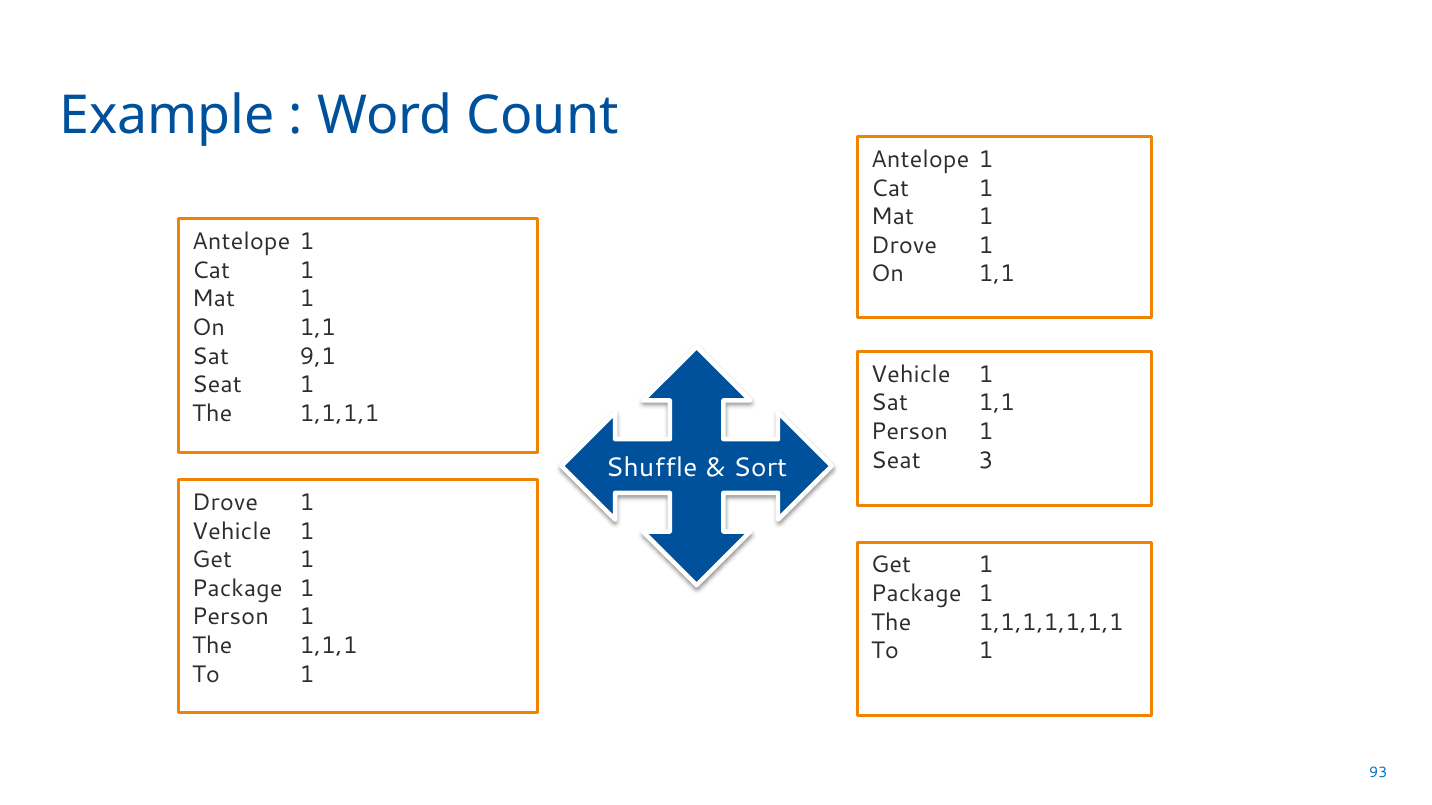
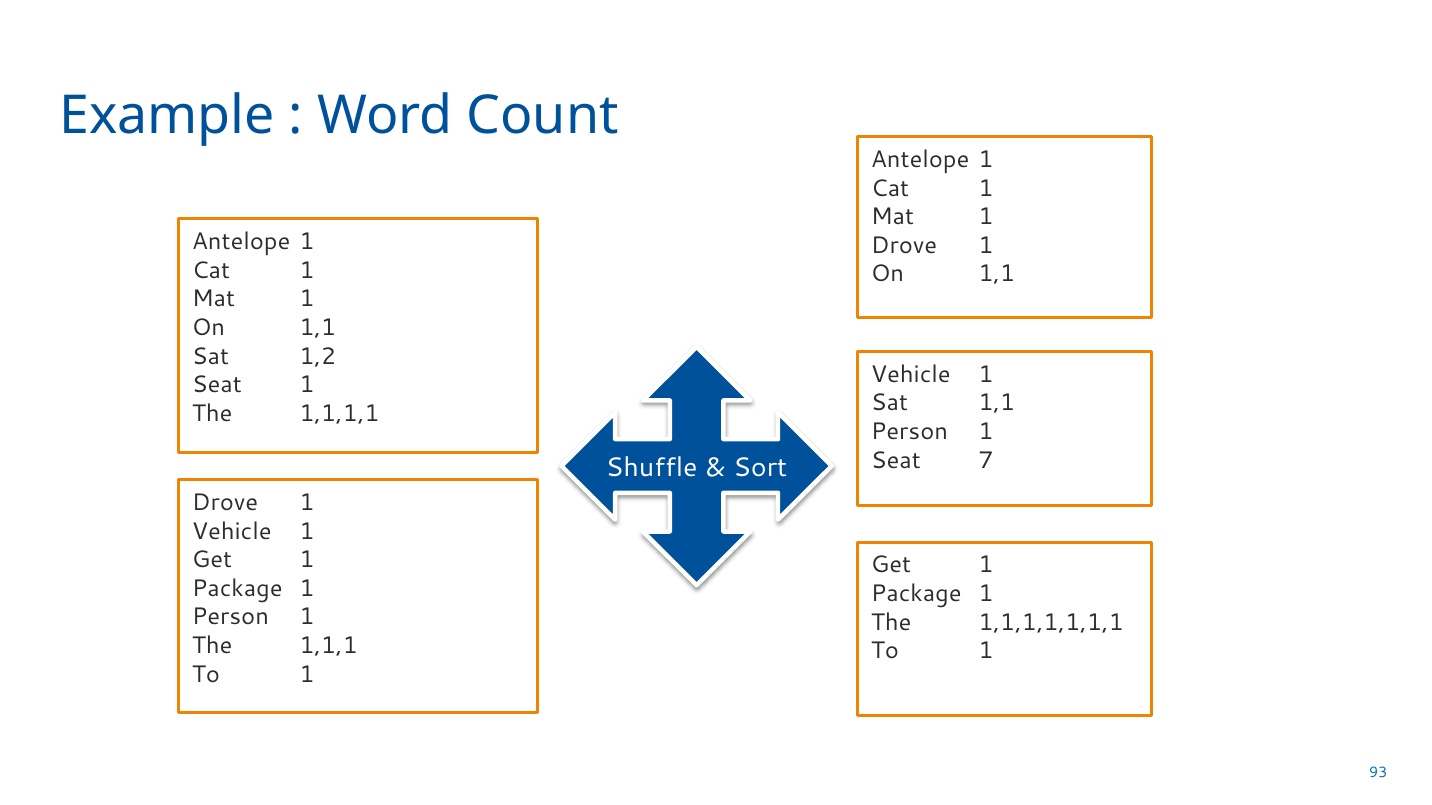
9,1: 9,1 -> 1,2 (318, 356)
3: 3 -> 7 (986, 461)
